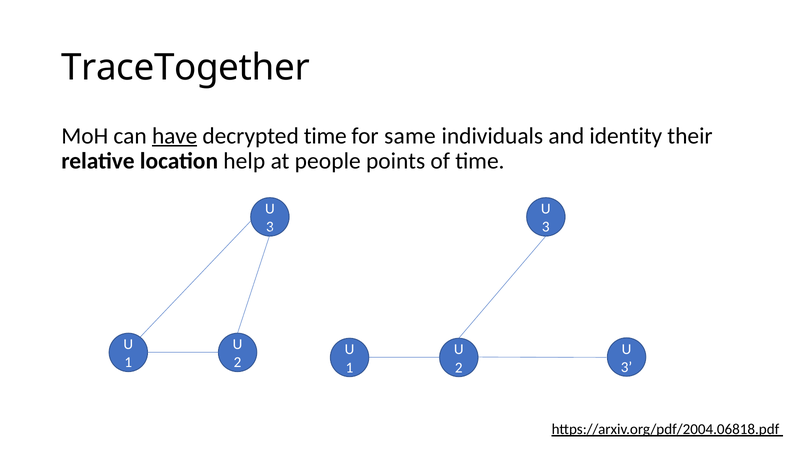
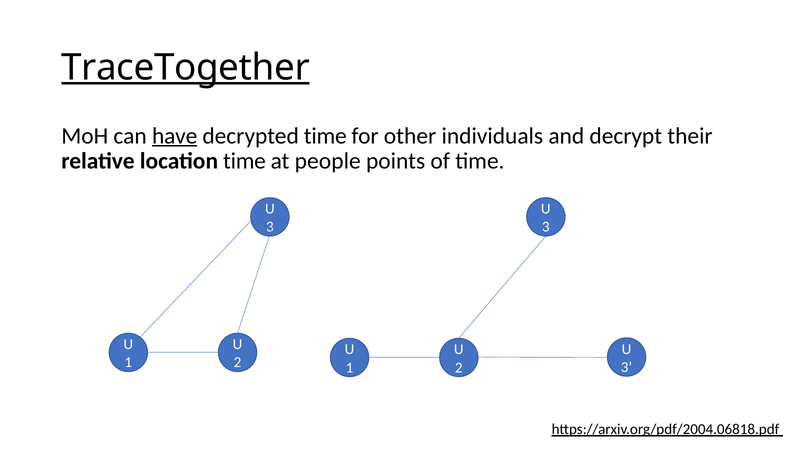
TraceTogether underline: none -> present (185, 68)
same: same -> other (410, 136)
identity: identity -> decrypt (626, 136)
location help: help -> time (244, 161)
